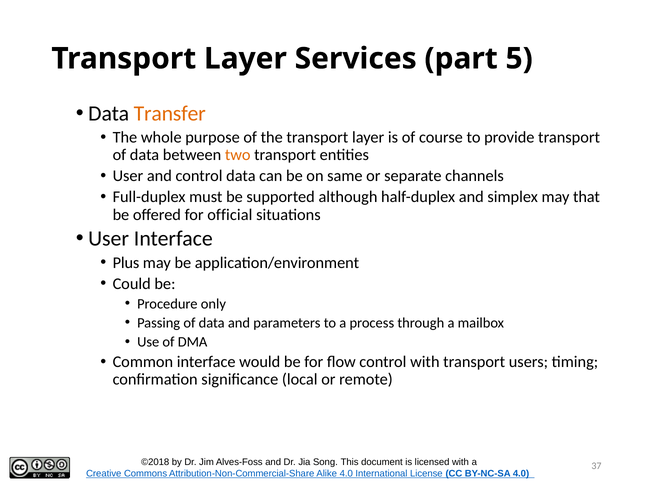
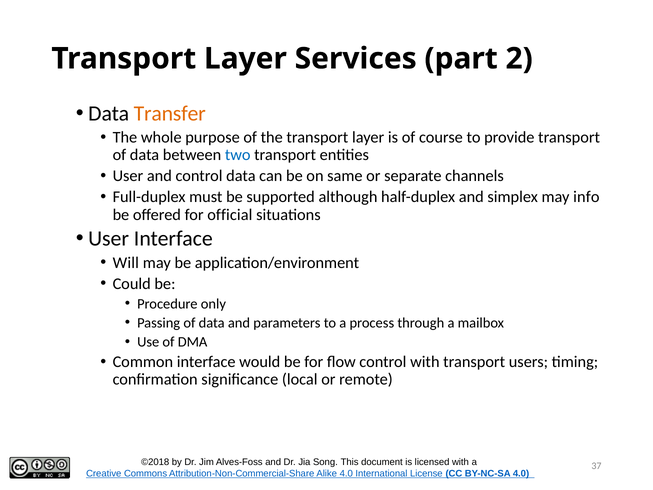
5: 5 -> 2 (519, 59)
two colour: orange -> blue (238, 155)
that: that -> info (586, 197)
Plus: Plus -> Will (126, 263)
